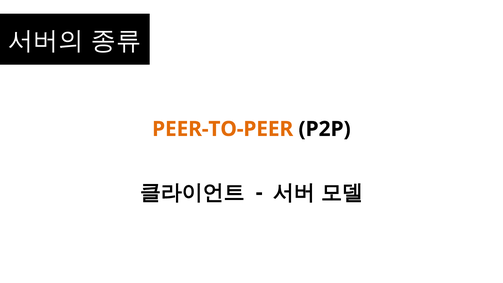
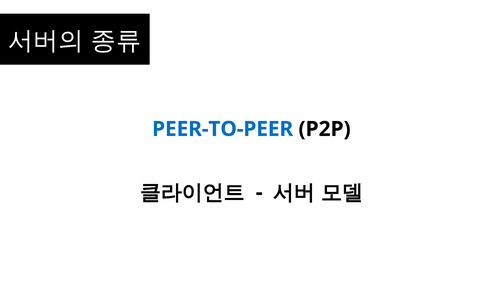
PEER-TO-PEER colour: orange -> blue (223, 129)
